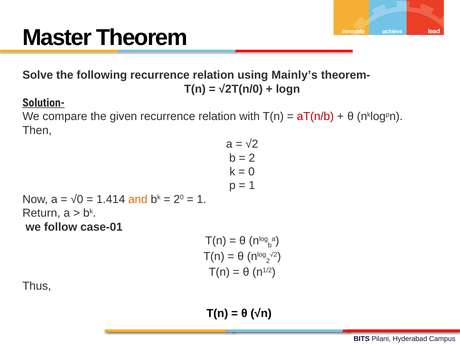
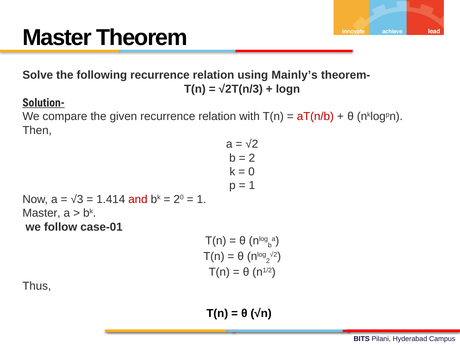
√2T(n/0: √2T(n/0 -> √2T(n/3 (241, 89)
√0: √0 -> √3 (77, 199)
and colour: orange -> red (138, 199)
Return: Return -> Master (41, 213)
